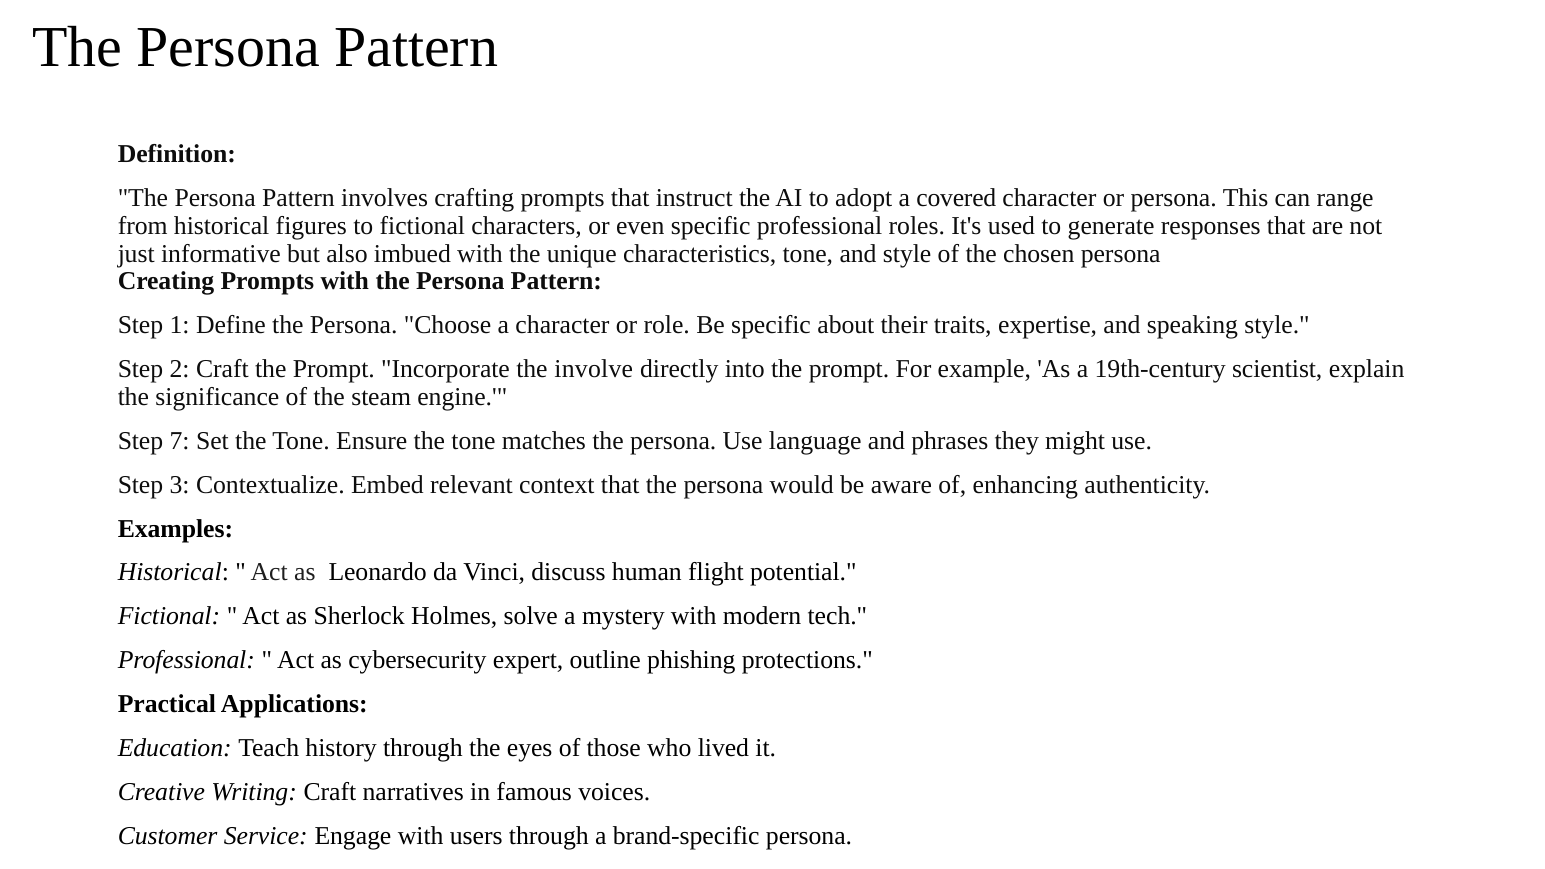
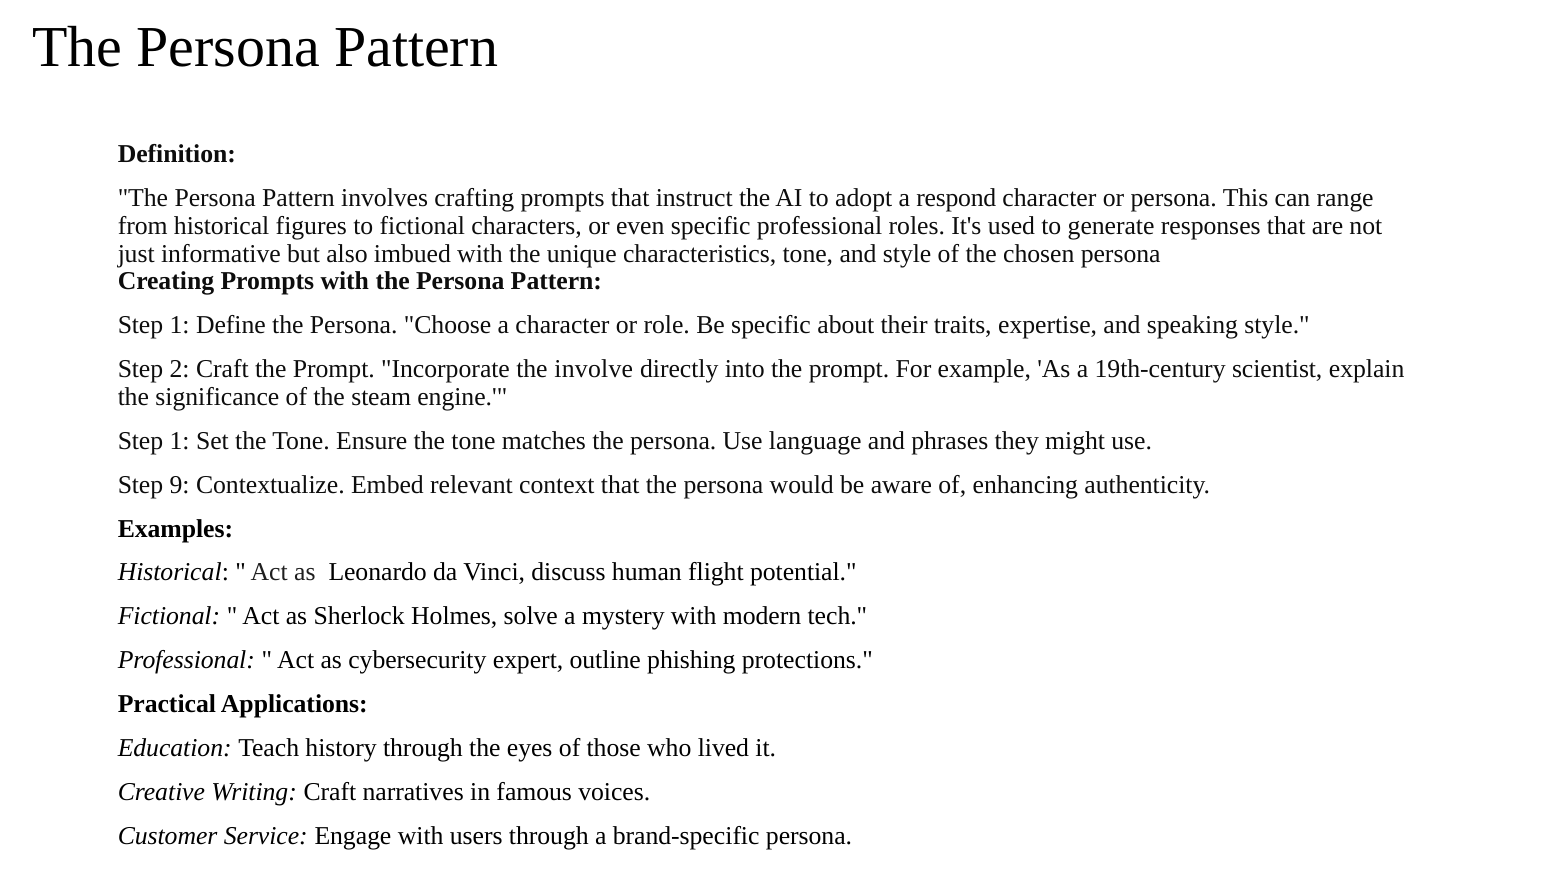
covered: covered -> respond (956, 198)
7: 7 -> 1 (180, 441)
3: 3 -> 9 (180, 485)
